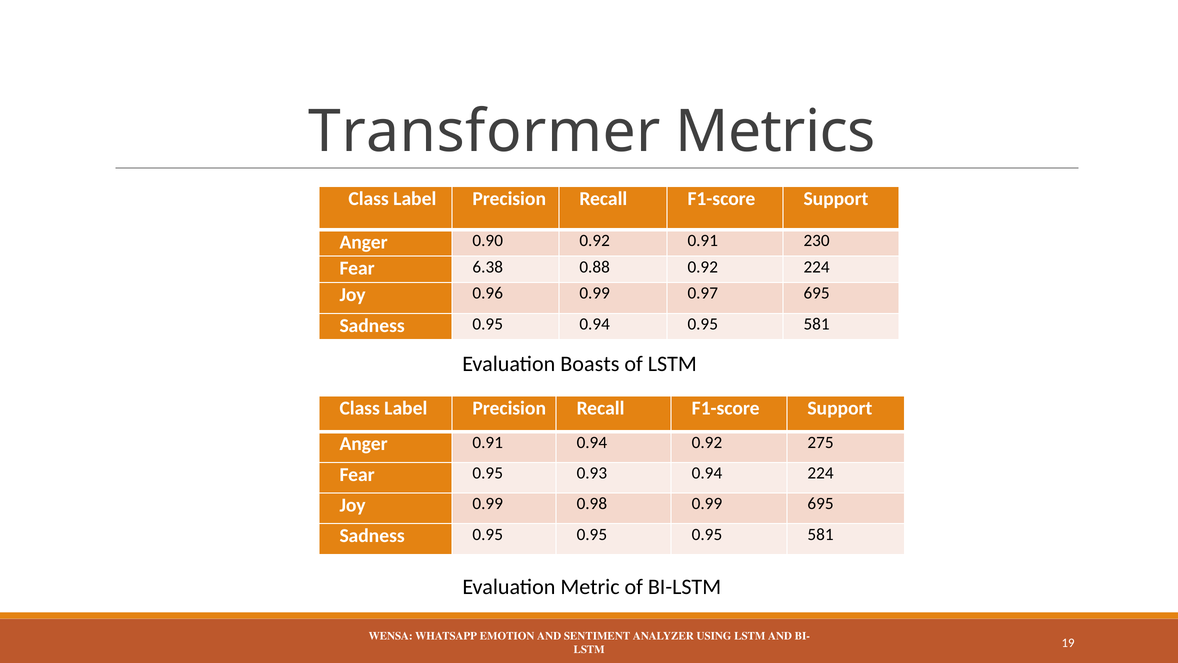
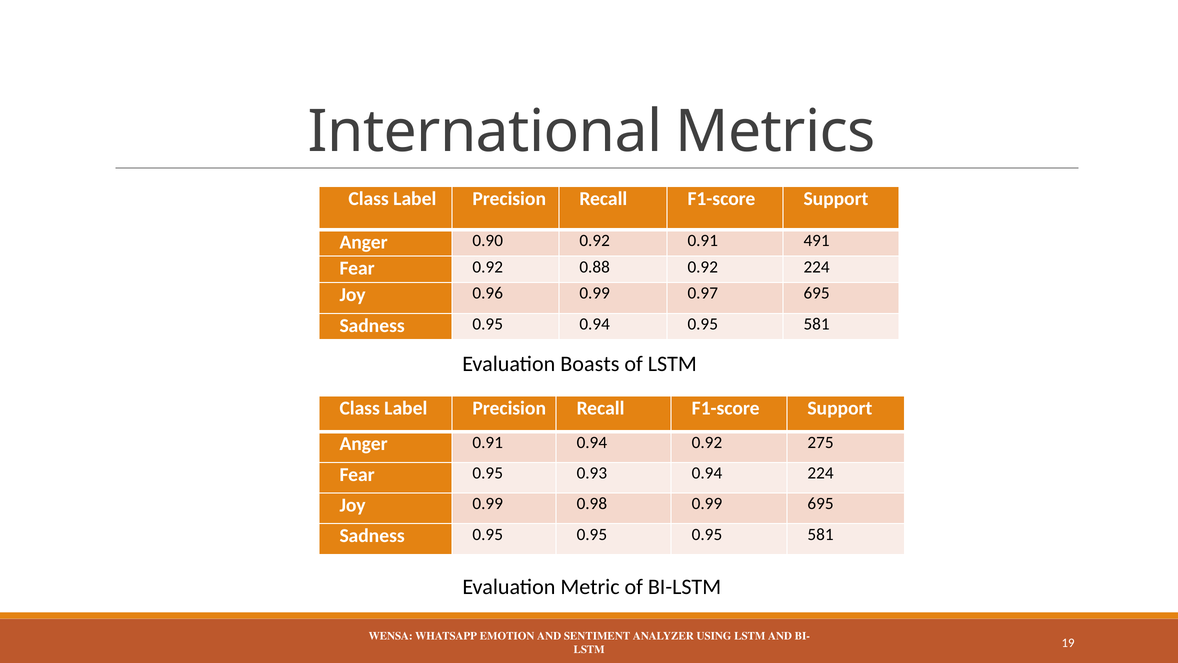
Transformer: Transformer -> International (485, 132)
230: 230 -> 491 (817, 240)
Fear 6.38: 6.38 -> 0.92 (488, 267)
